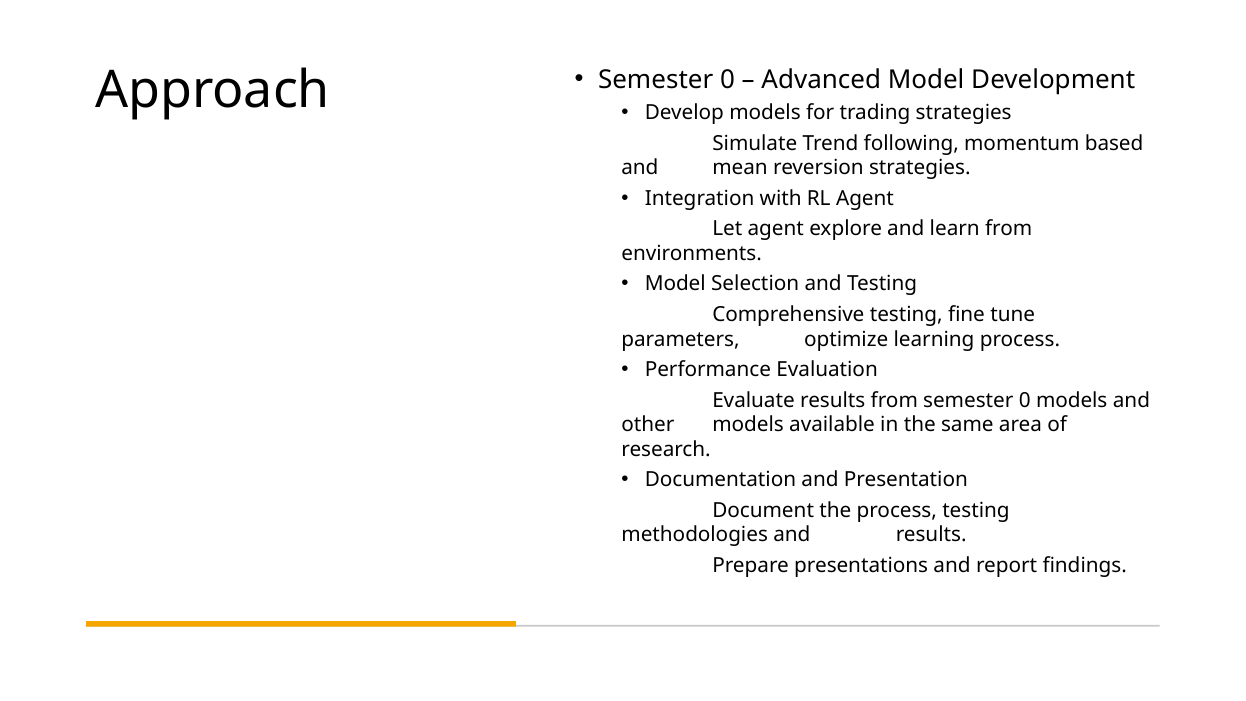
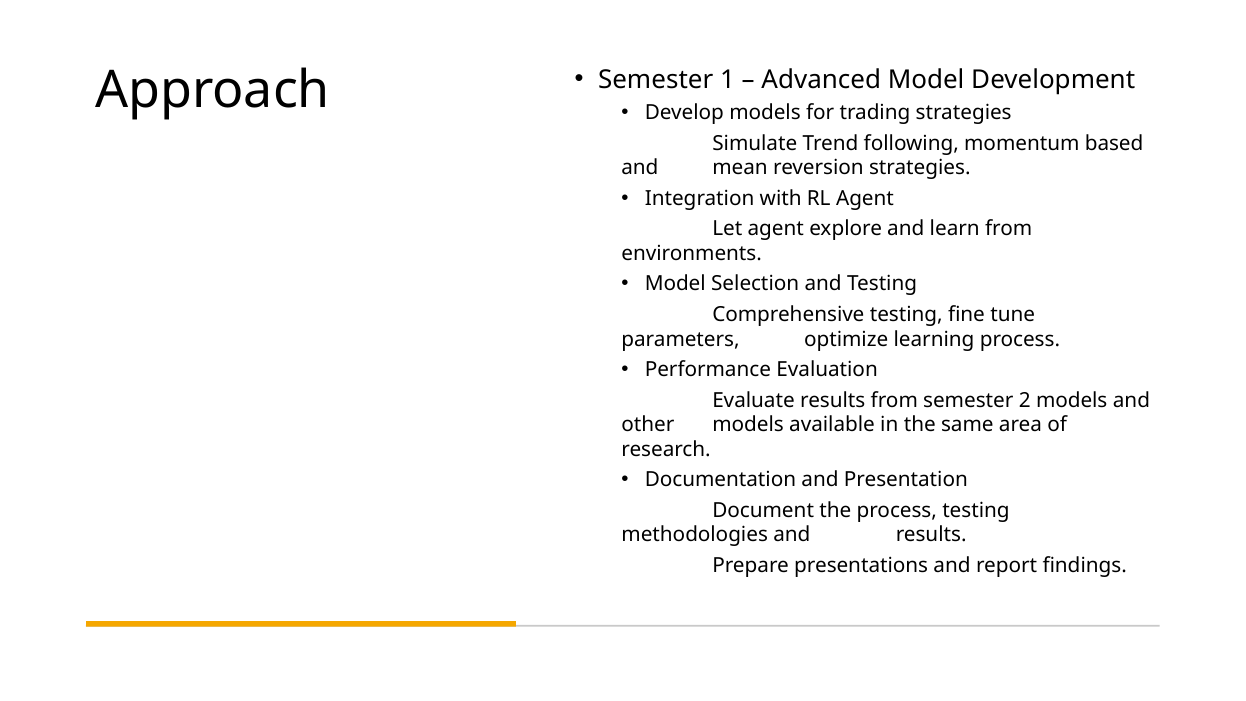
0: 0 -> 1 (728, 80)
from semester 0: 0 -> 2 (1025, 400)
